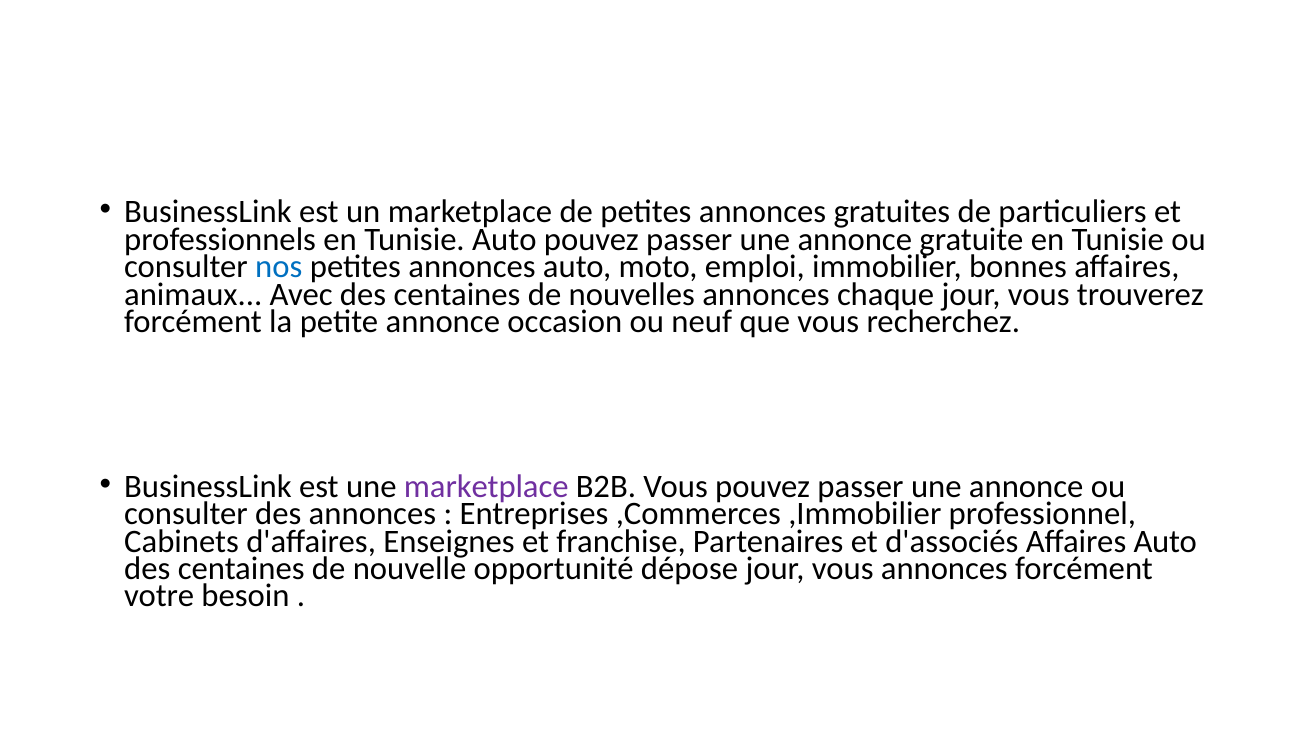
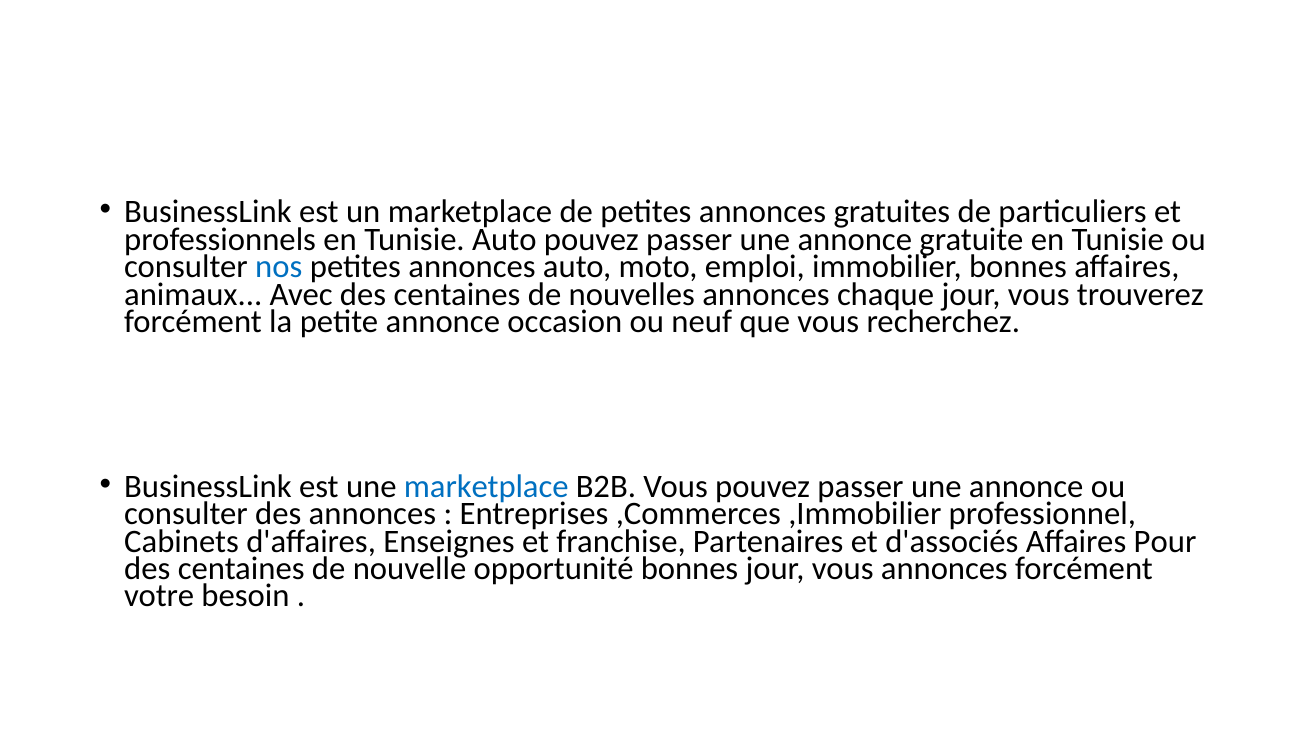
marketplace colour: purple -> blue (486, 486)
Affaires Auto: Auto -> Pour (1165, 541)
opportunité dépose: dépose -> bonnes (690, 569)
